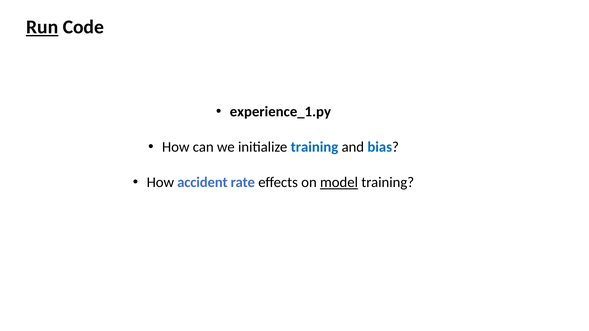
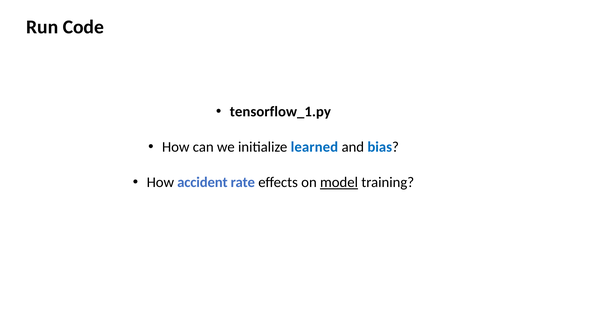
Run underline: present -> none (42, 27)
experience_1.py: experience_1.py -> tensorflow_1.py (280, 112)
initialize training: training -> learned (314, 147)
